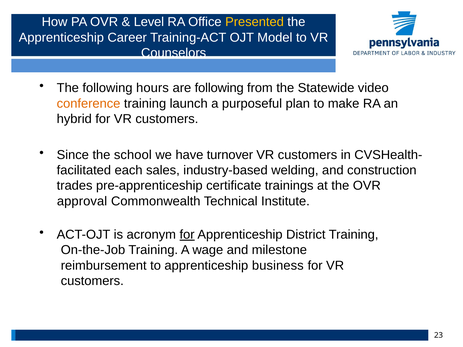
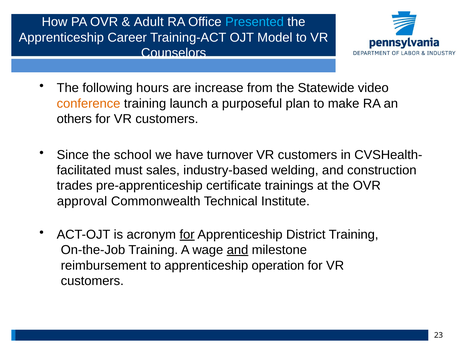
Level: Level -> Adult (149, 22)
Presented colour: yellow -> light blue (255, 22)
are following: following -> increase (219, 88)
hybrid: hybrid -> others (74, 119)
each: each -> must (129, 170)
and underline: none -> present (238, 250)
business: business -> operation (278, 266)
